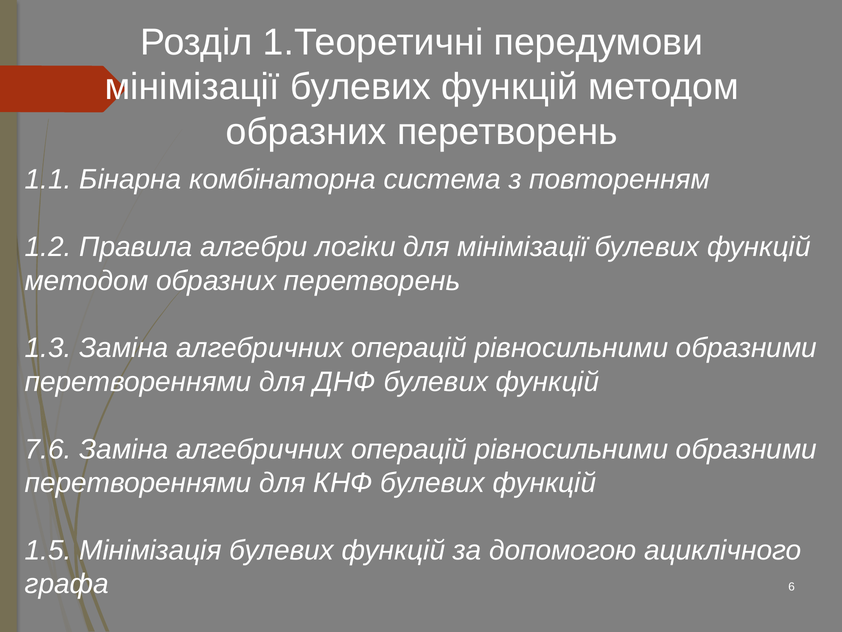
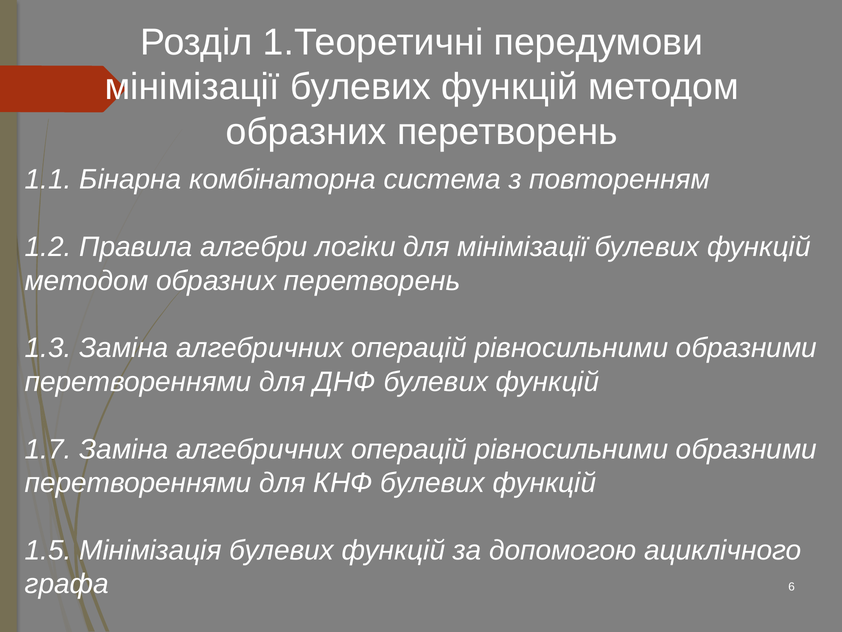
7.6: 7.6 -> 1.7 (48, 449)
